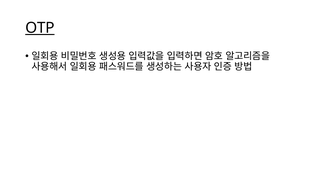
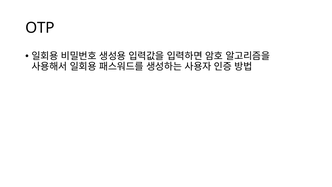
OTP underline: present -> none (40, 28)
